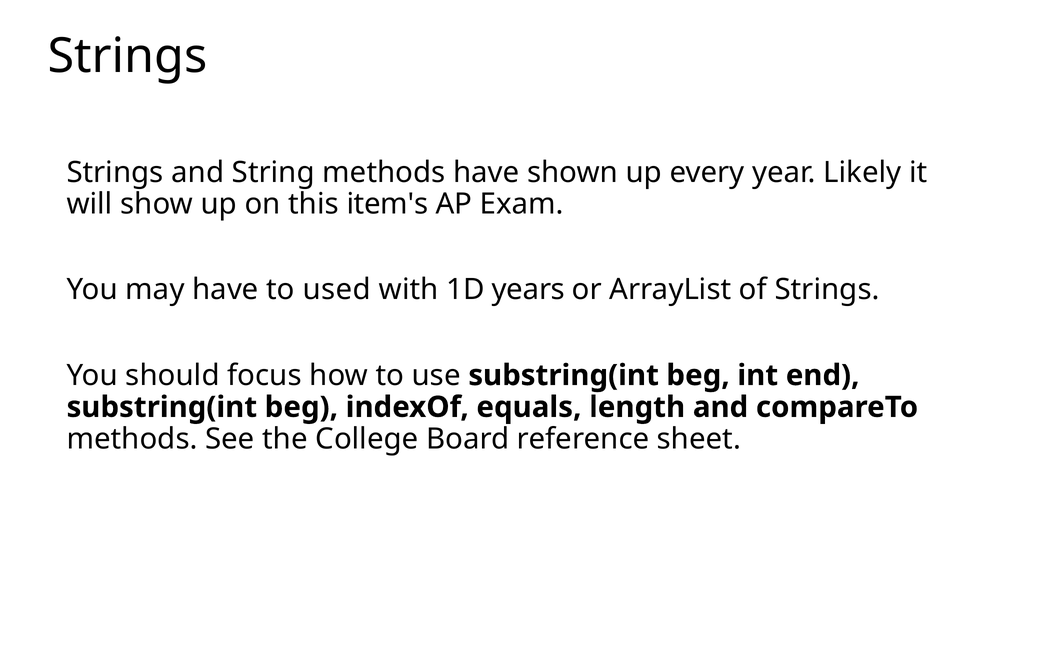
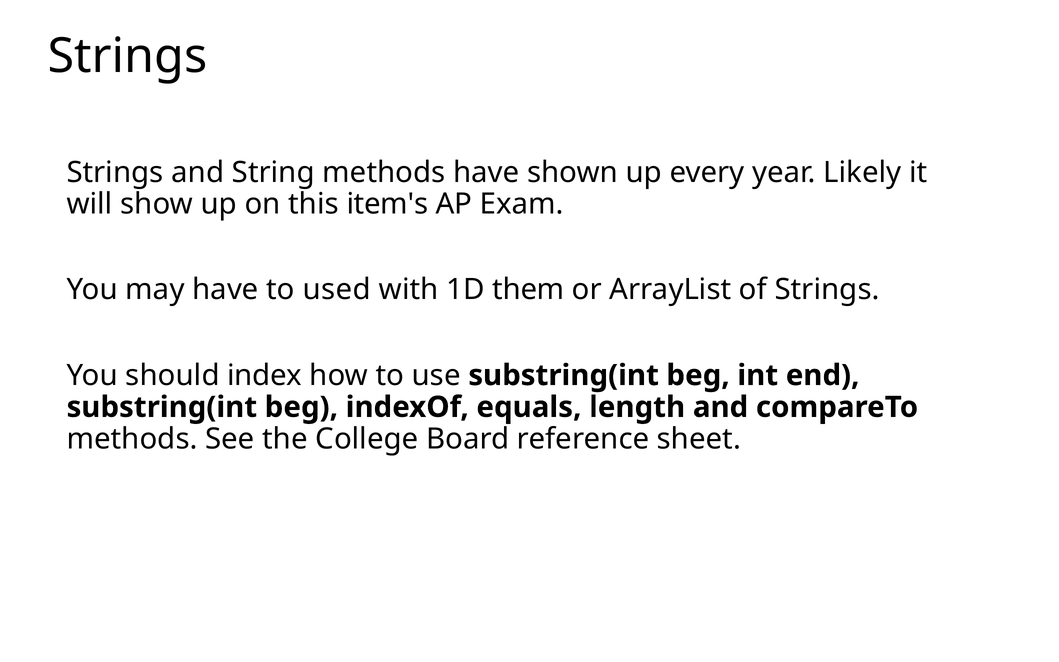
years: years -> them (528, 290)
focus: focus -> index (265, 375)
